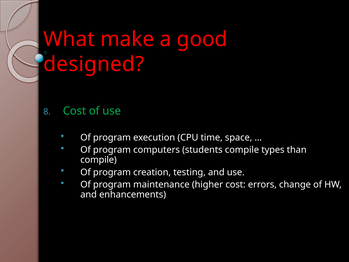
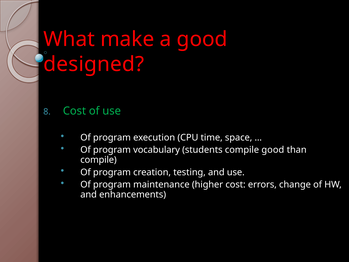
computers: computers -> vocabulary (157, 150)
compile types: types -> good (273, 150)
